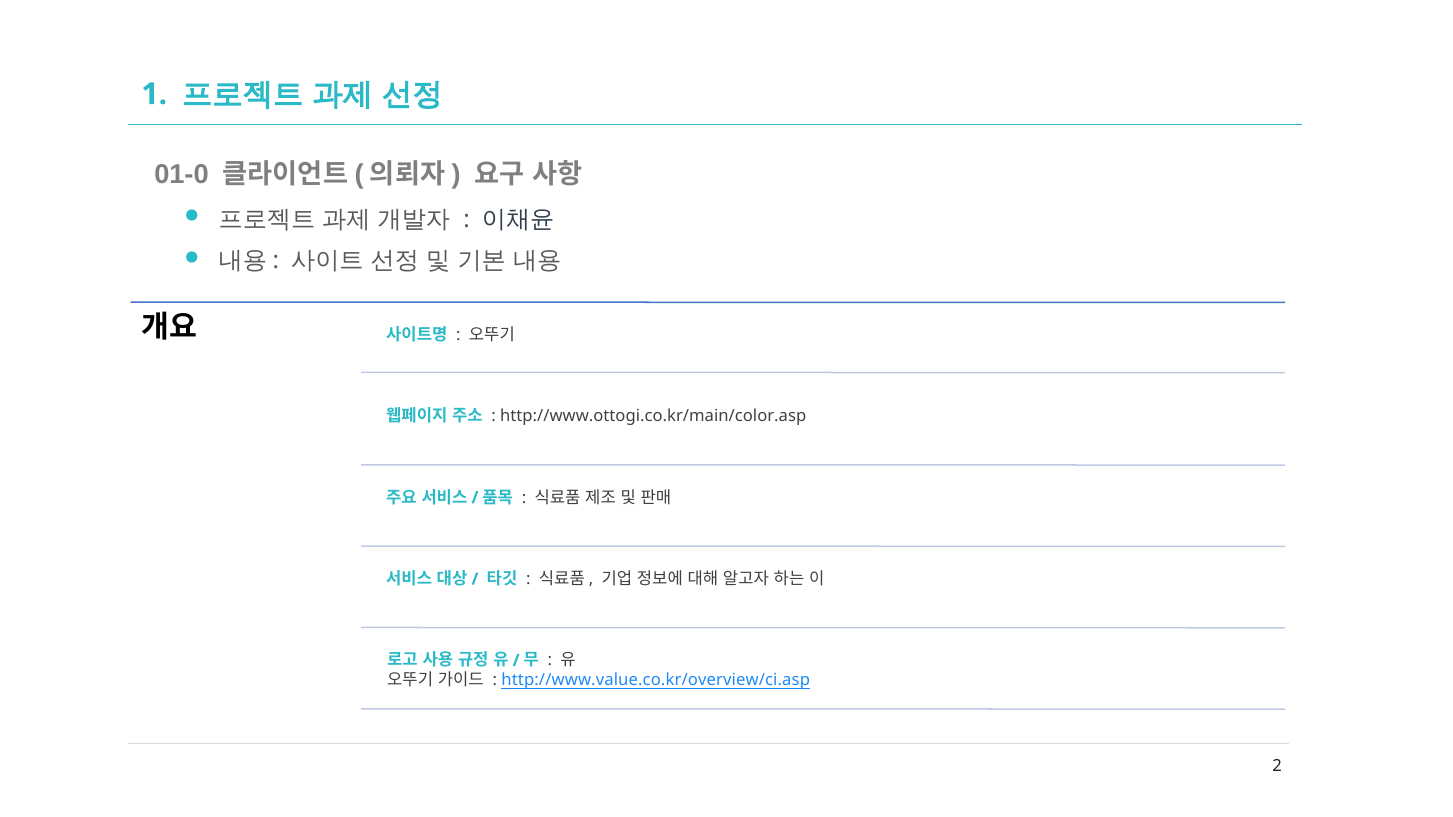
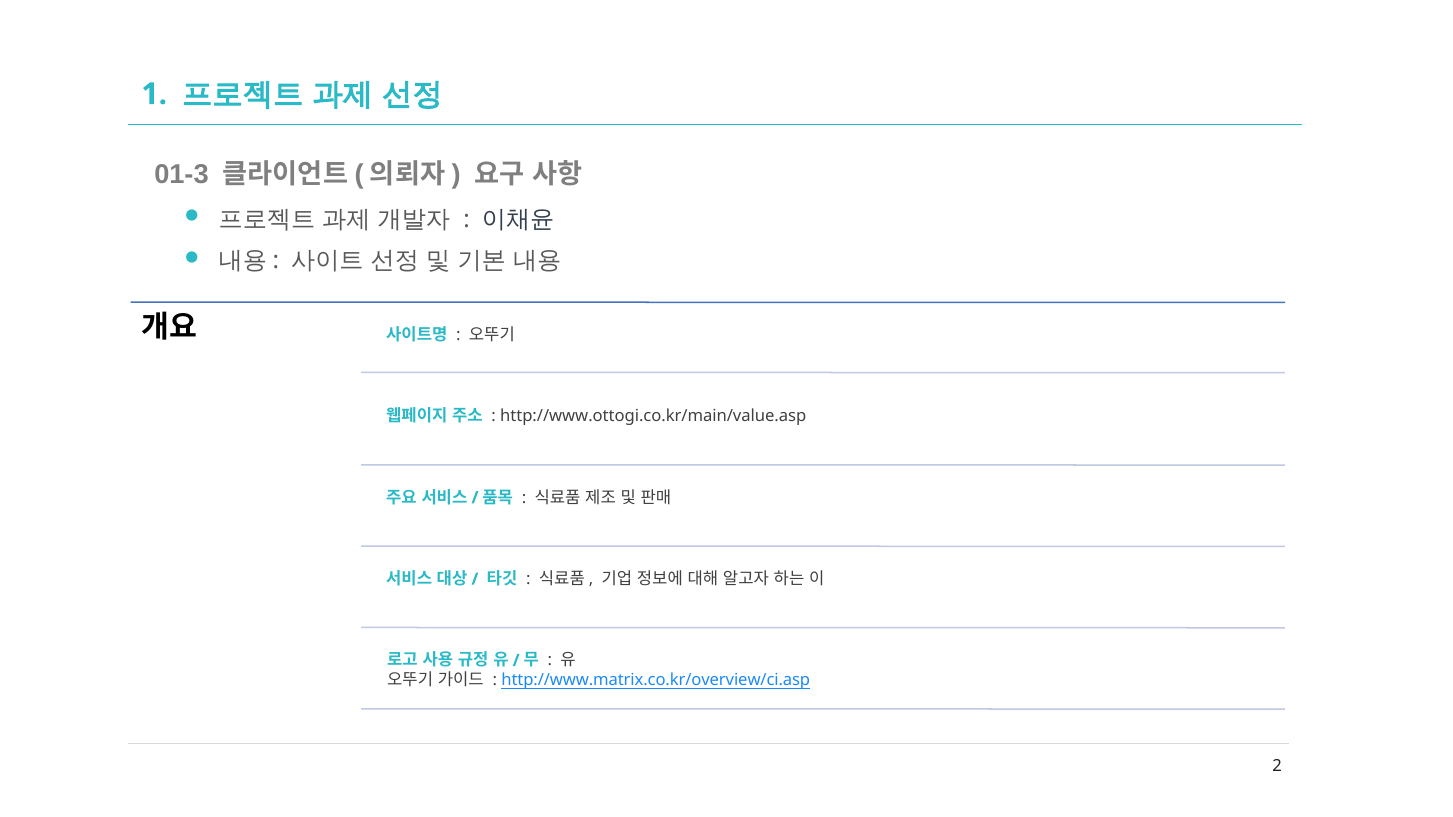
01-0: 01-0 -> 01-3 (181, 175)
http://www.ottogi.co.kr/main/color.asp: http://www.ottogi.co.kr/main/color.asp -> http://www.ottogi.co.kr/main/value.asp (653, 417)
http://www.value.co.kr/overview/ci.asp: http://www.value.co.kr/overview/ci.asp -> http://www.matrix.co.kr/overview/ci.asp (656, 681)
